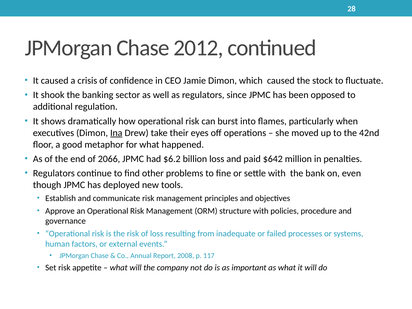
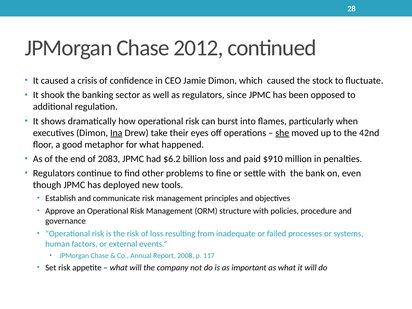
she underline: none -> present (282, 133)
2066: 2066 -> 2083 (109, 159)
$642: $642 -> $910 (273, 159)
